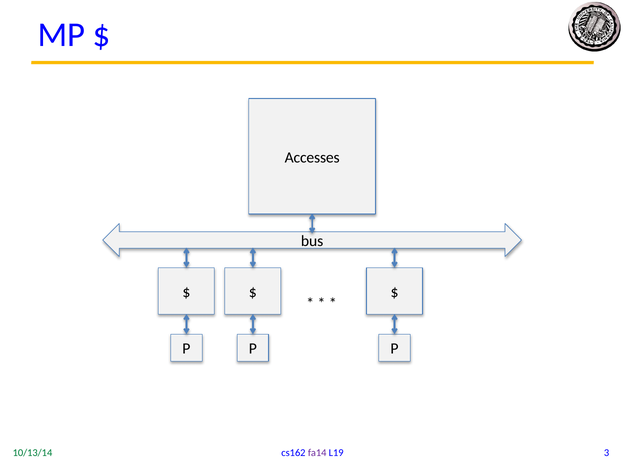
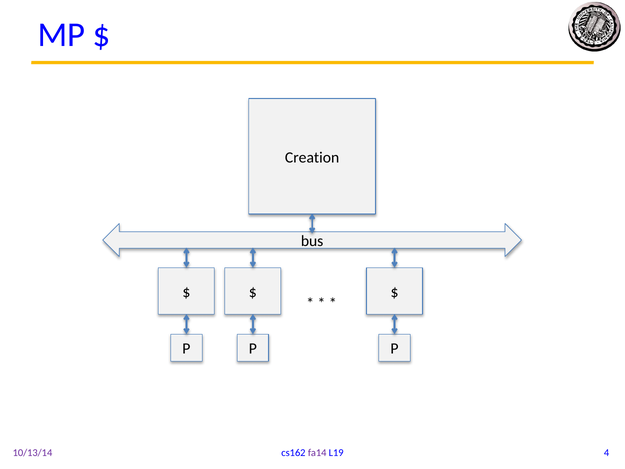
Accesses: Accesses -> Creation (312, 157)
3: 3 -> 4 (607, 453)
10/13/14 colour: green -> purple (32, 453)
